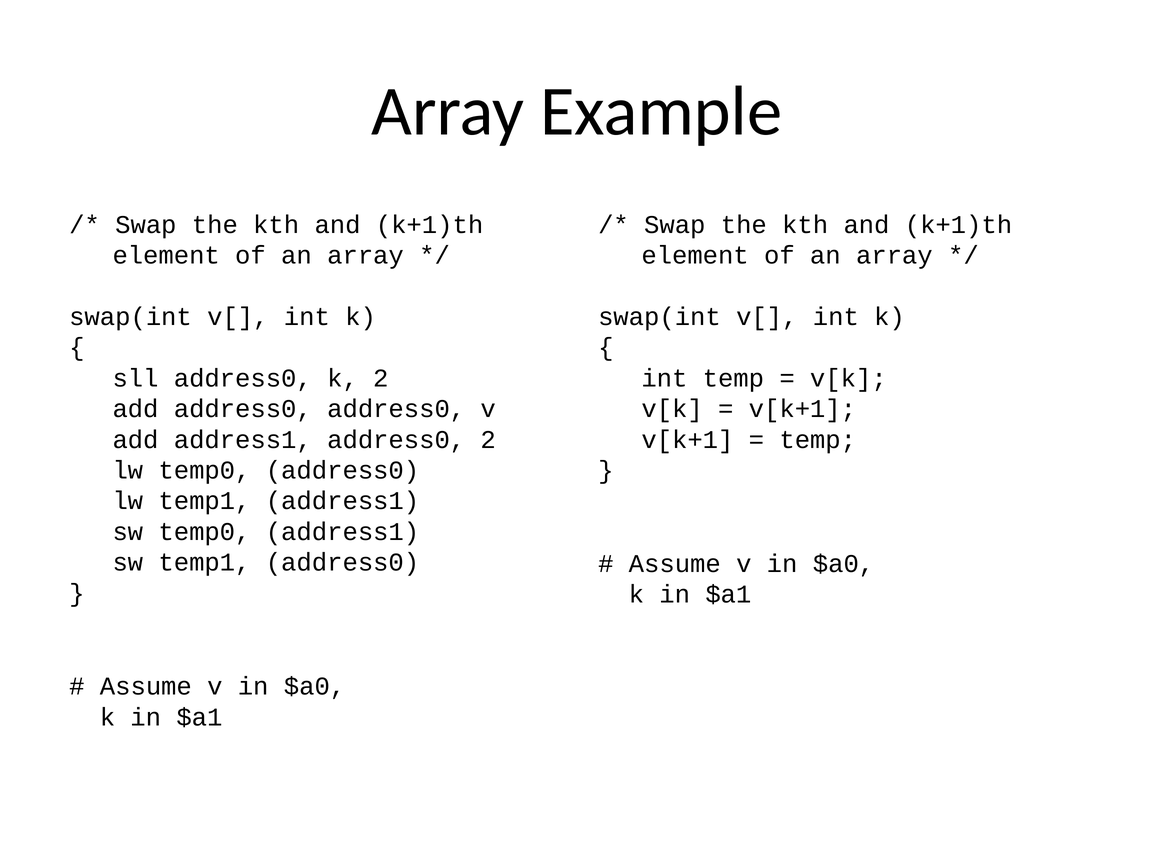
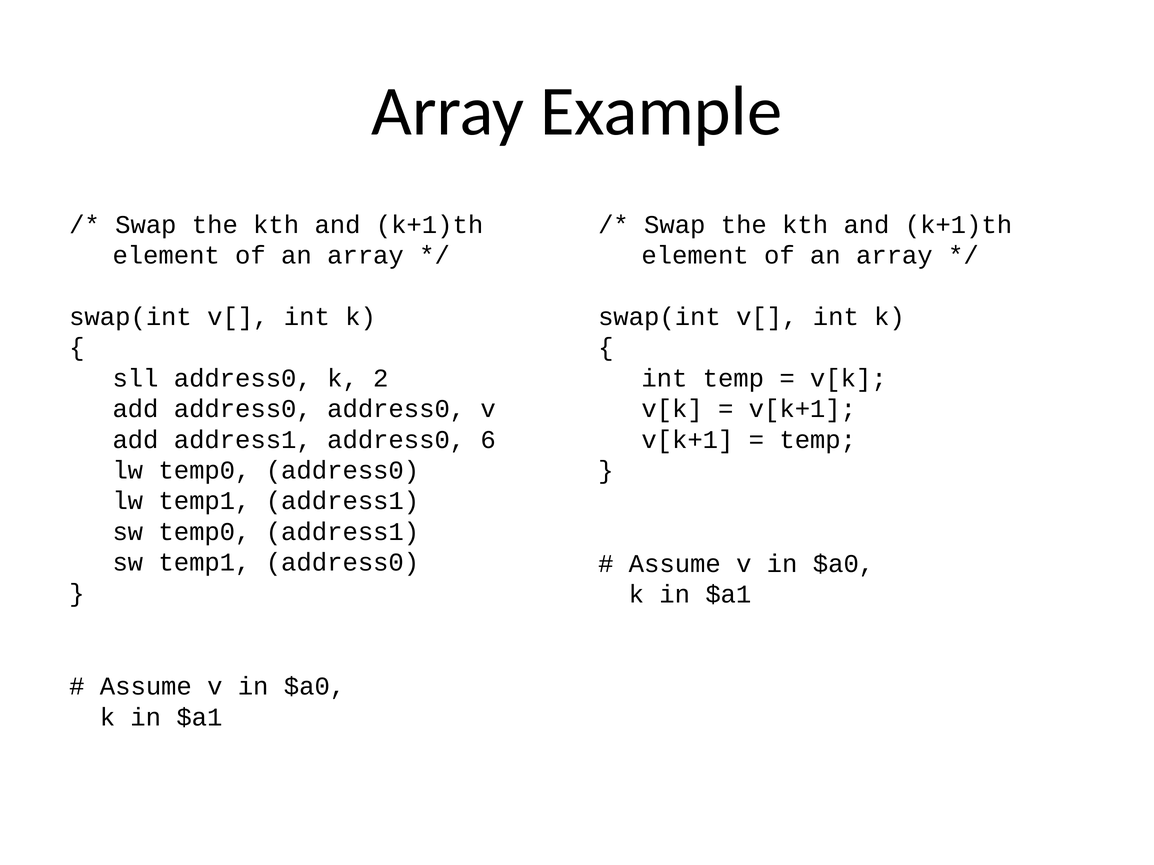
address0 2: 2 -> 6 (488, 440)
